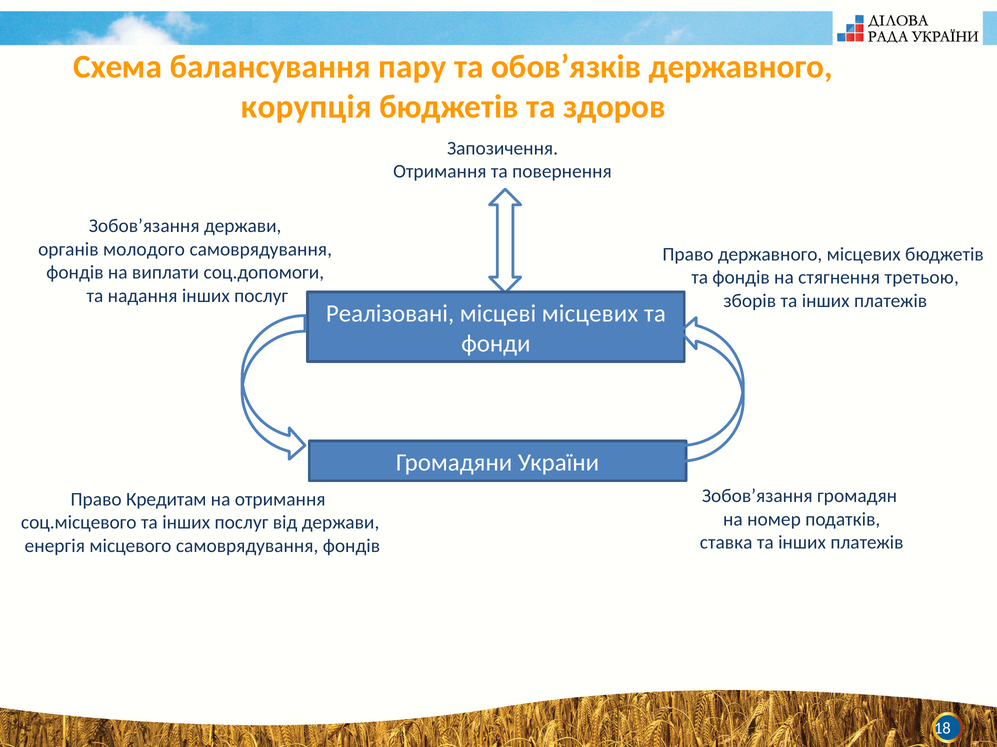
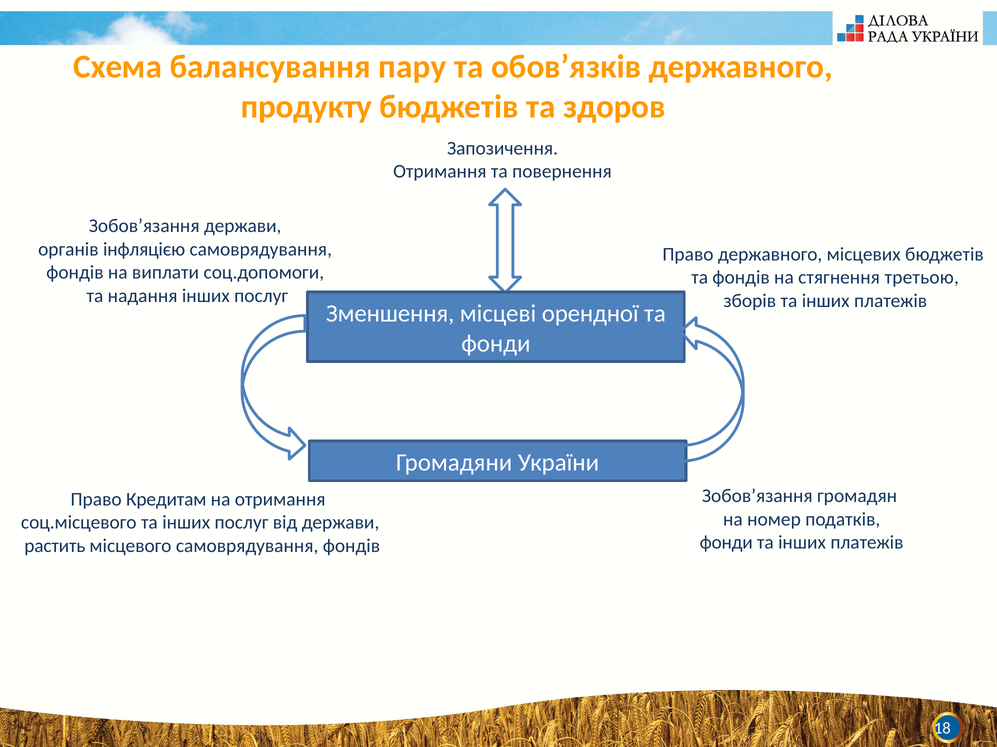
корупція: корупція -> продукту (307, 107)
молодого: молодого -> інфляцією (144, 250)
Реалізовані: Реалізовані -> Зменшення (390, 314)
місцеві місцевих: місцевих -> орендної (590, 314)
ставка: ставка -> фонди (726, 543)
енергія: енергія -> растить (55, 546)
